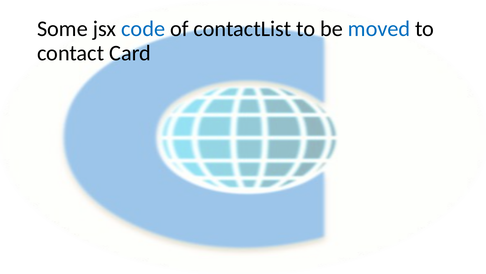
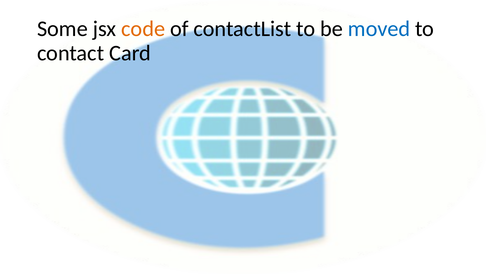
code colour: blue -> orange (143, 29)
